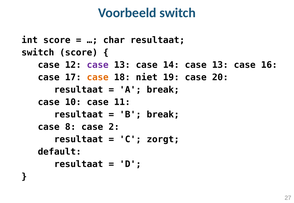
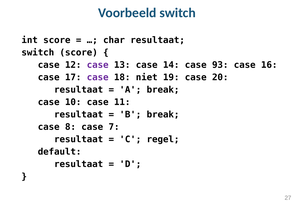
14 case 13: 13 -> 93 (220, 65)
case colour: orange -> purple (98, 78)
2: 2 -> 7 (114, 127)
zorgt: zorgt -> regel (163, 140)
